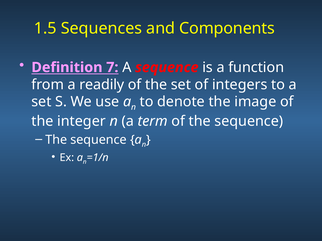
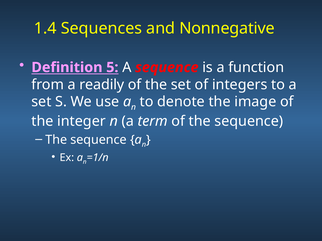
1.5: 1.5 -> 1.4 (45, 28)
Components: Components -> Nonnegative (227, 28)
7: 7 -> 5 (112, 68)
